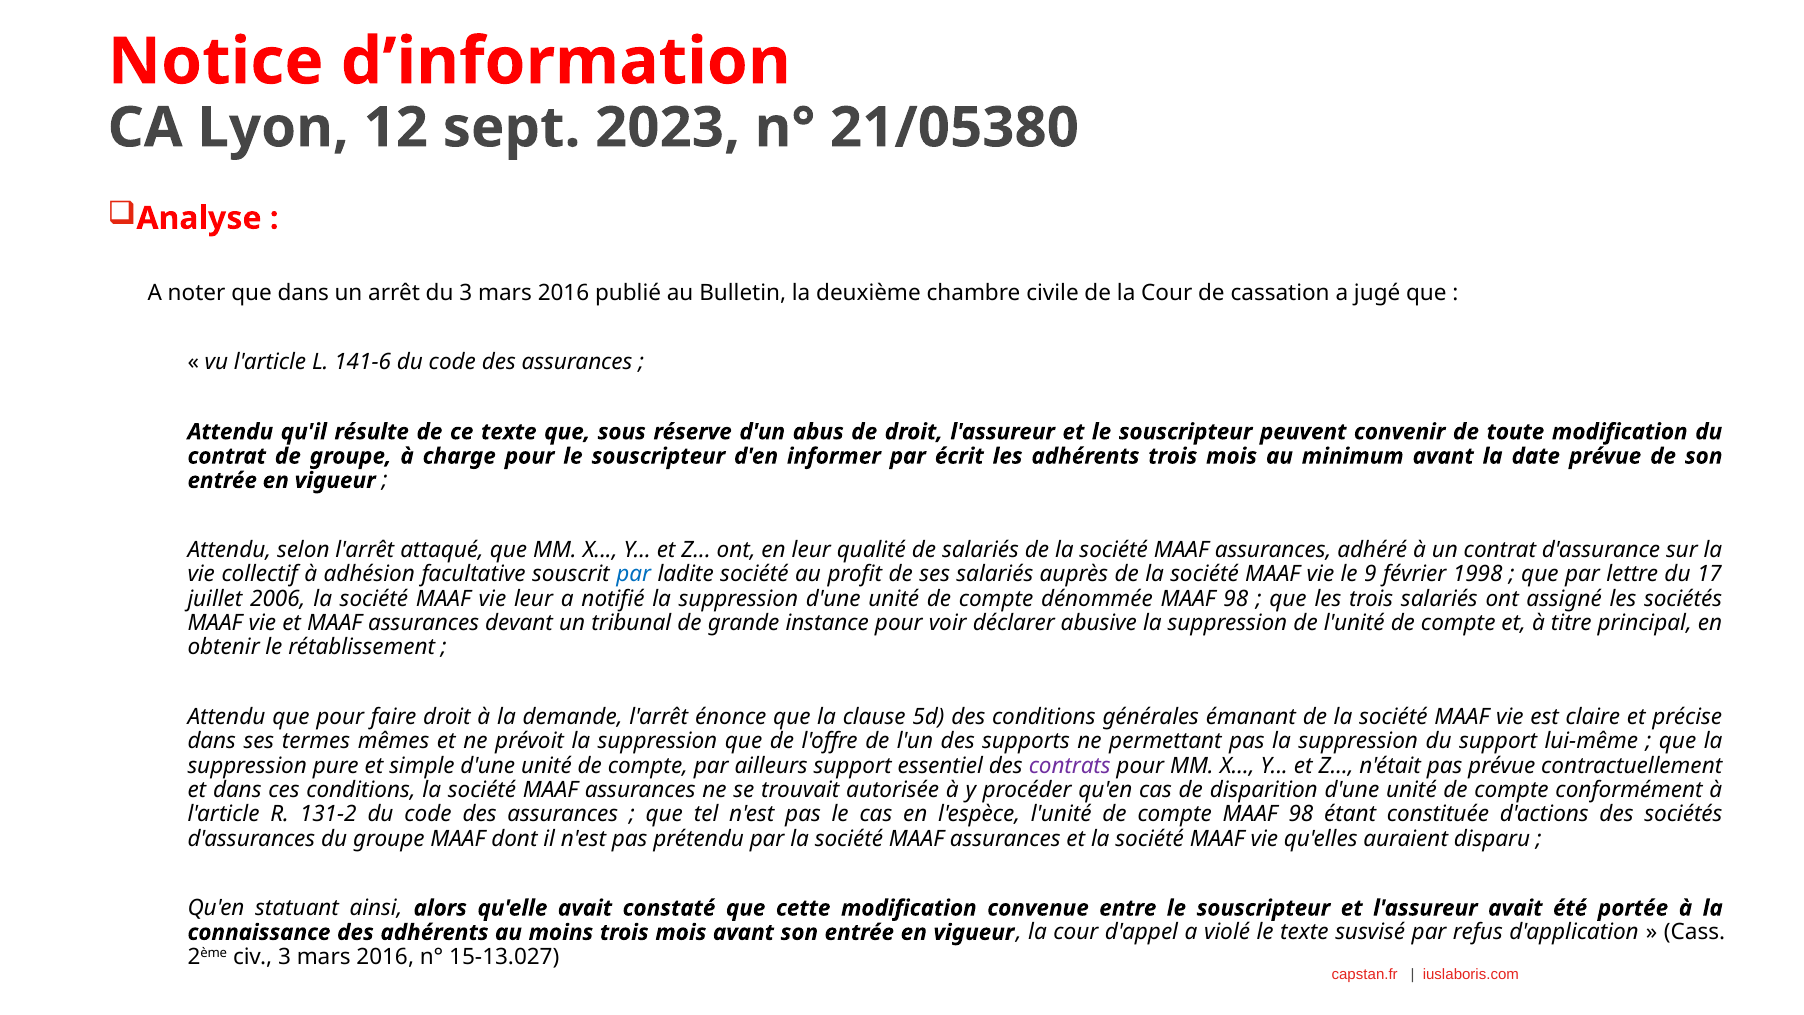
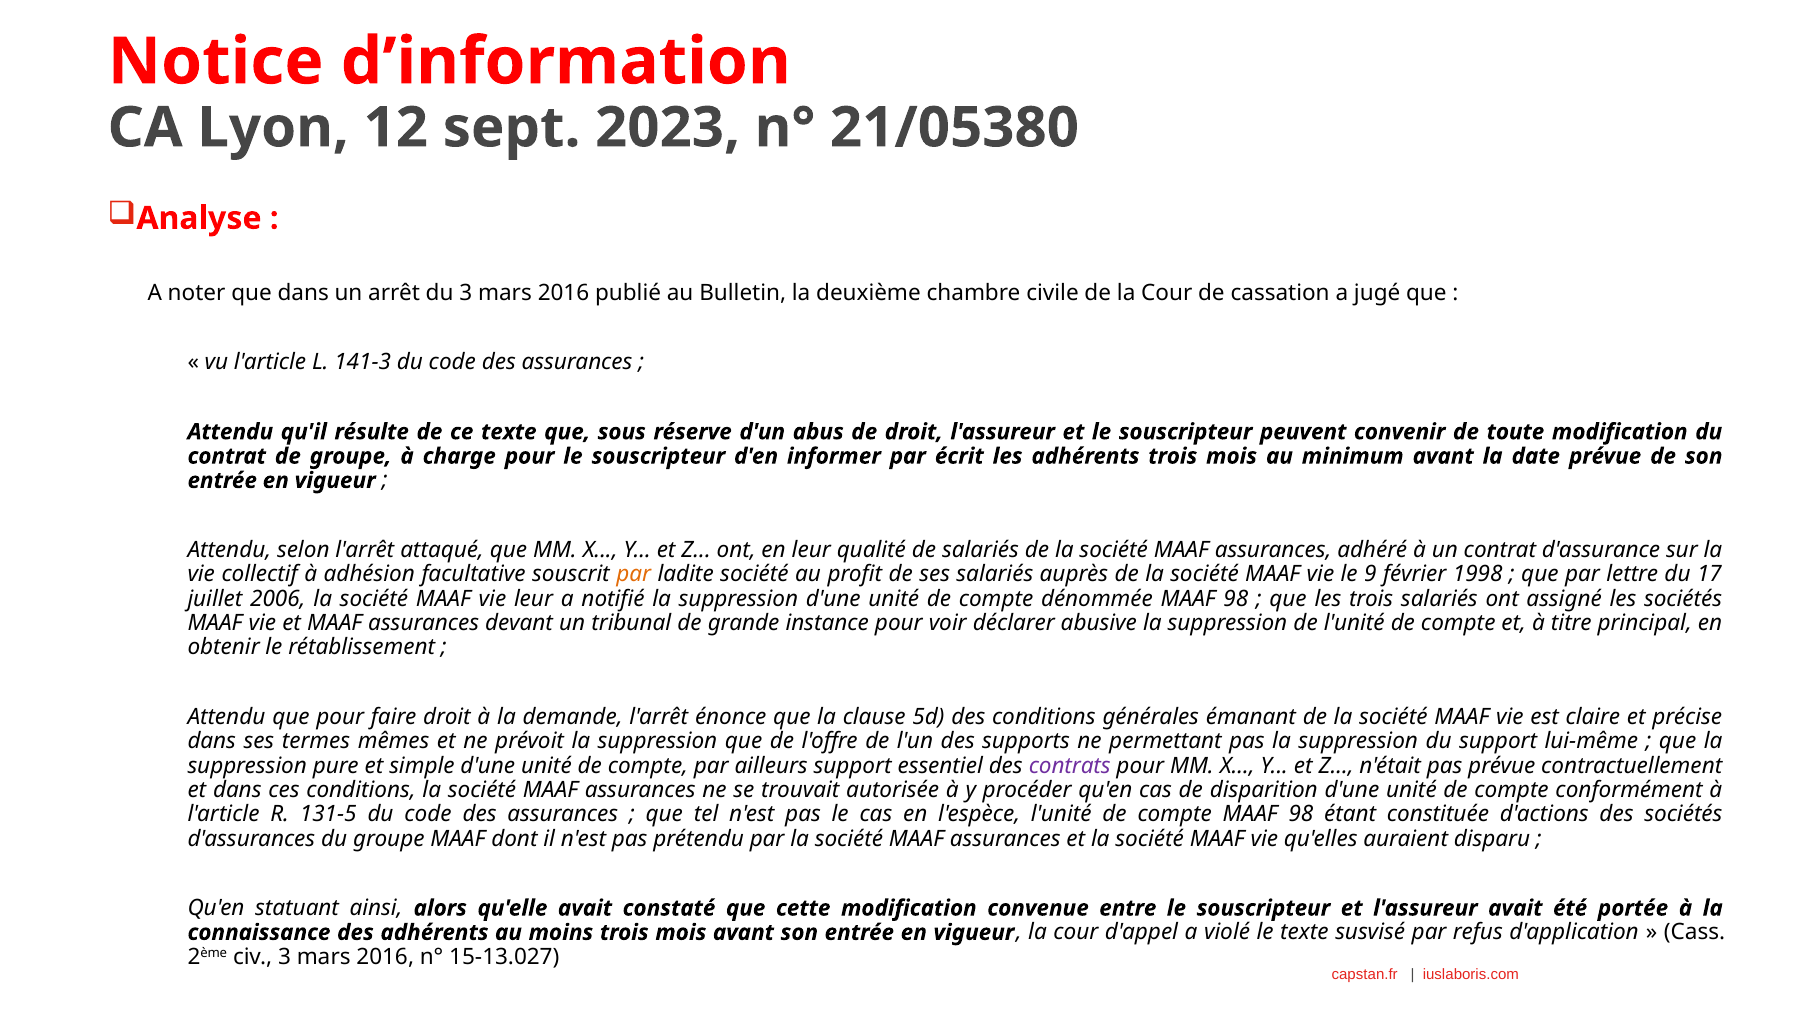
141-6: 141-6 -> 141-3 (363, 362)
par colour: blue -> orange (634, 574)
131-2: 131-2 -> 131-5 (328, 814)
